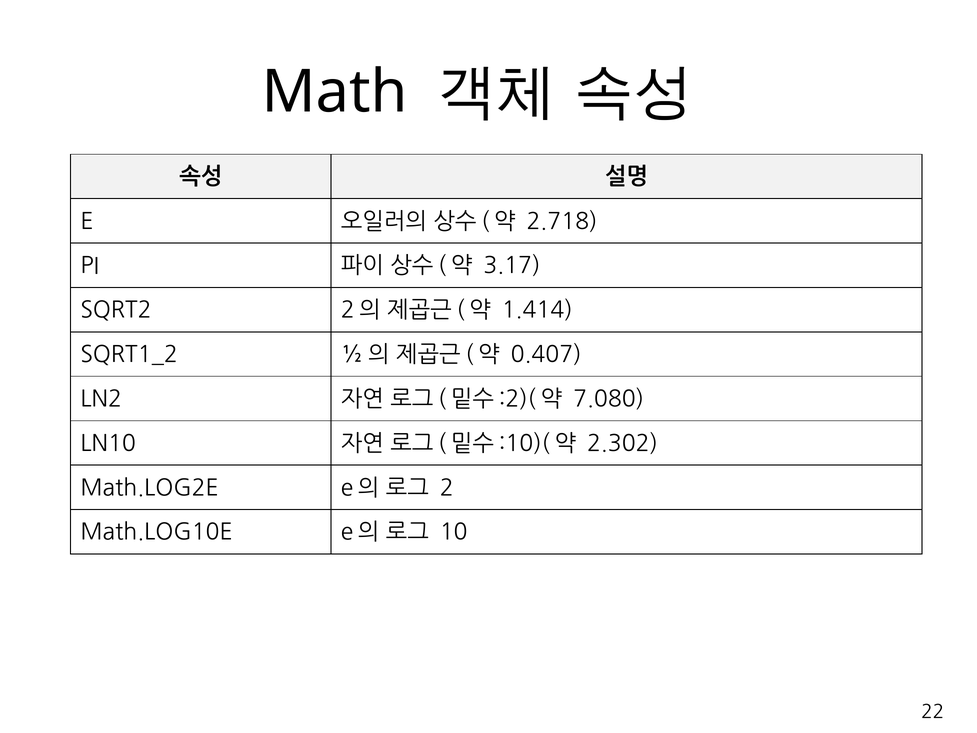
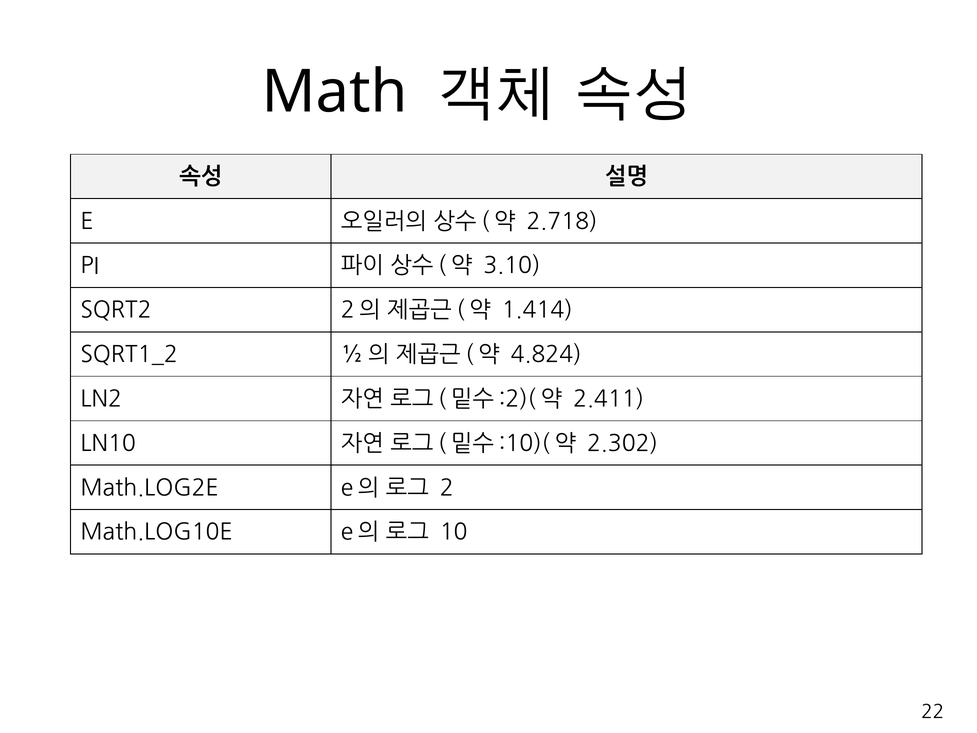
3.17: 3.17 -> 3.10 (512, 266)
0.407: 0.407 -> 4.824 (546, 355)
7.080: 7.080 -> 2.411 (609, 399)
